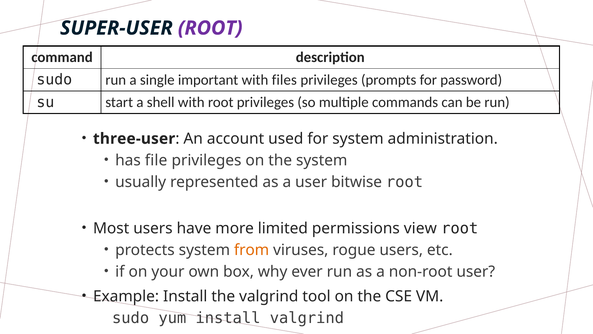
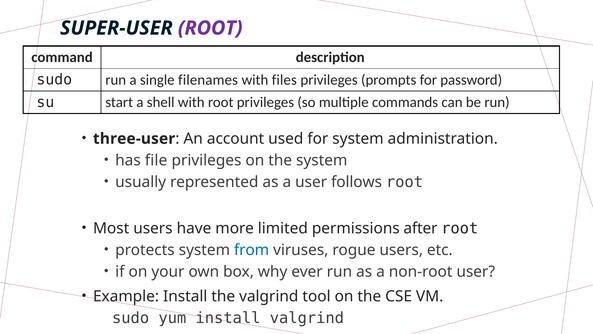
important: important -> filenames (208, 80)
bitwise: bitwise -> follows (357, 182)
view: view -> after (420, 228)
from colour: orange -> blue (252, 250)
